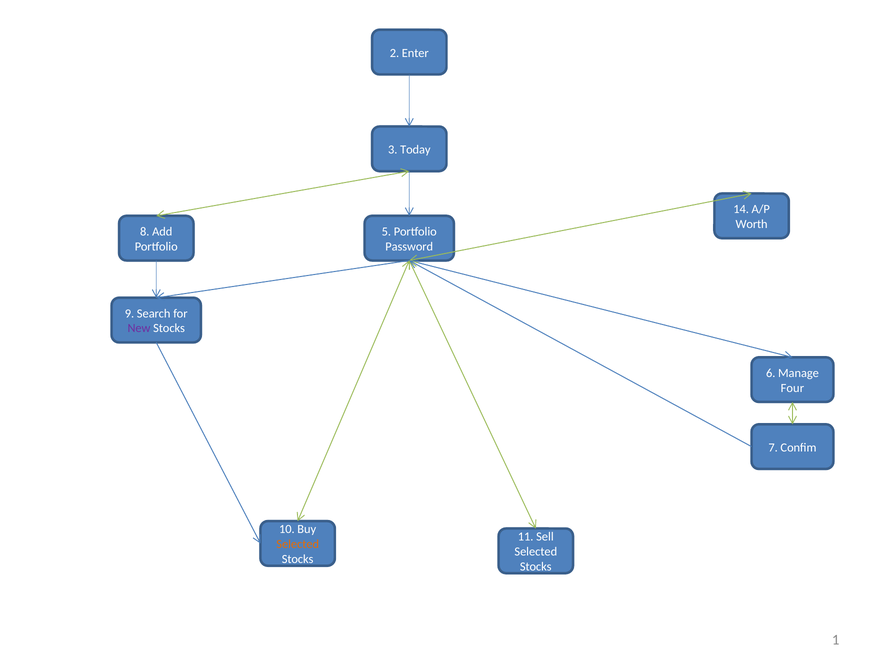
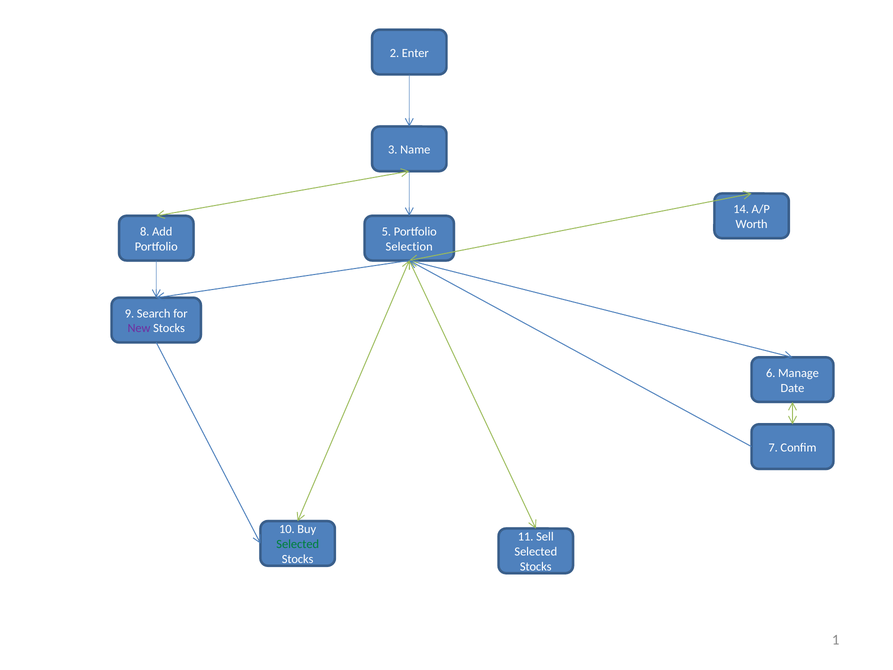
Today: Today -> Name (415, 150)
Password: Password -> Selection (409, 246)
Four: Four -> Date (792, 388)
Selected colour: orange -> green (298, 544)
